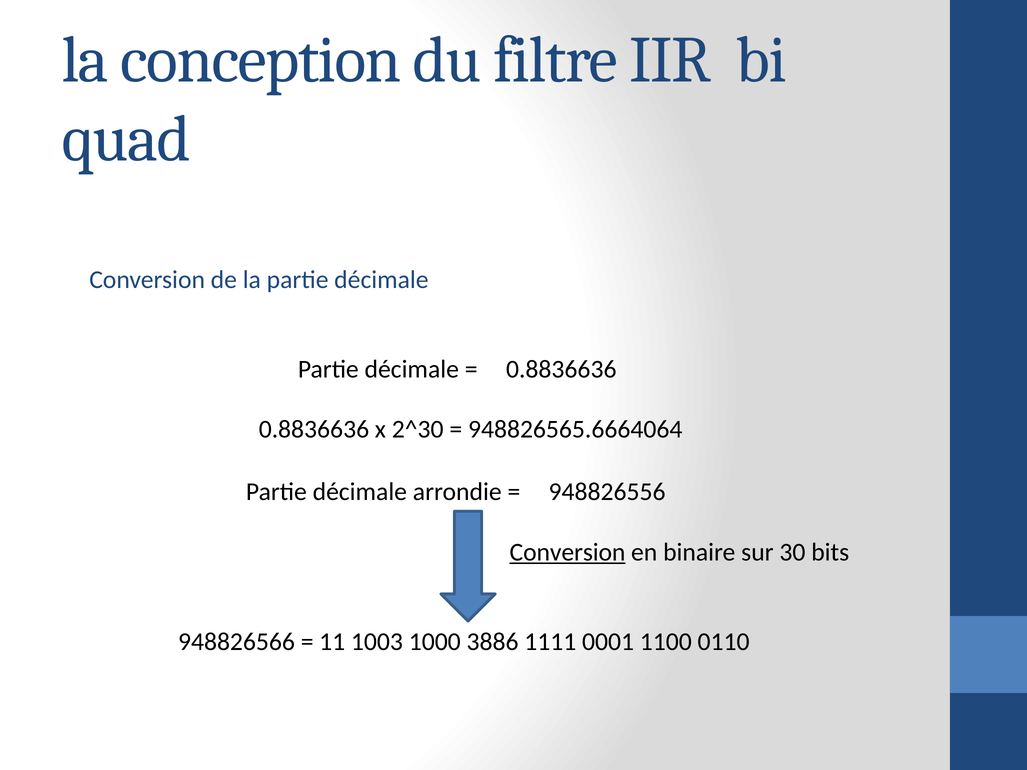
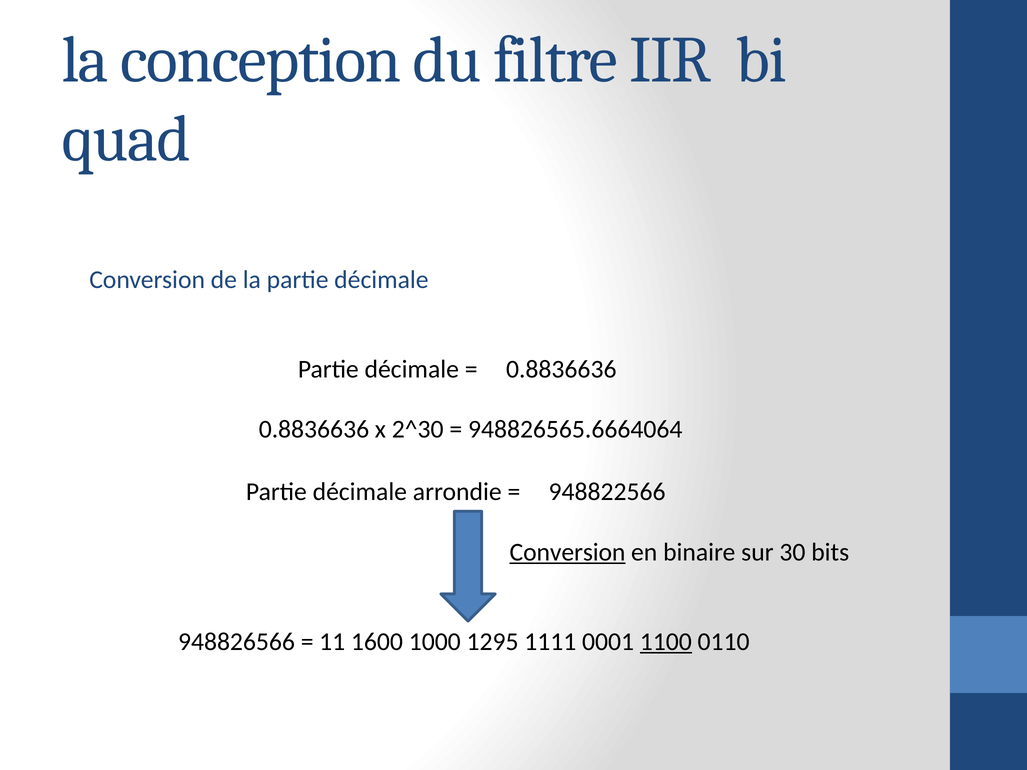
948826556: 948826556 -> 948822566 (607, 492)
1003: 1003 -> 1600 (377, 642)
3886: 3886 -> 1295 (493, 642)
1100 underline: none -> present (666, 642)
